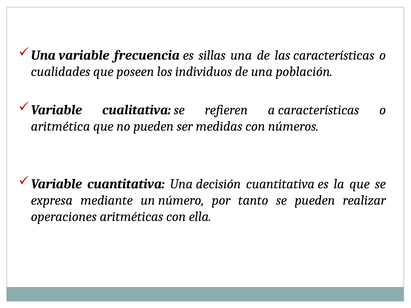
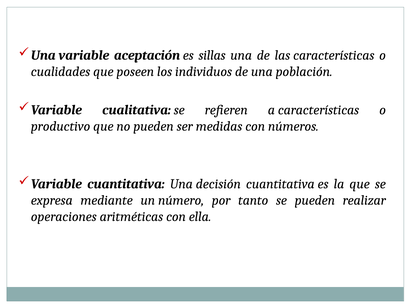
frecuencia: frecuencia -> aceptación (147, 55)
aritmética: aritmética -> productivo (61, 127)
